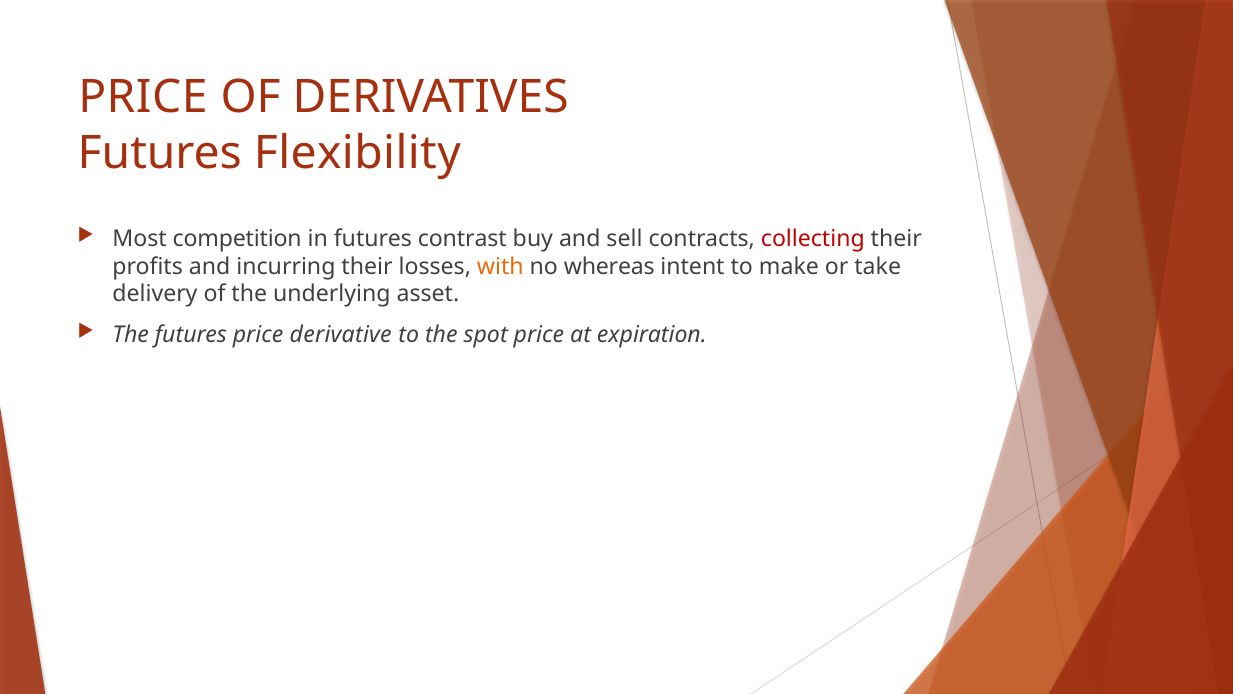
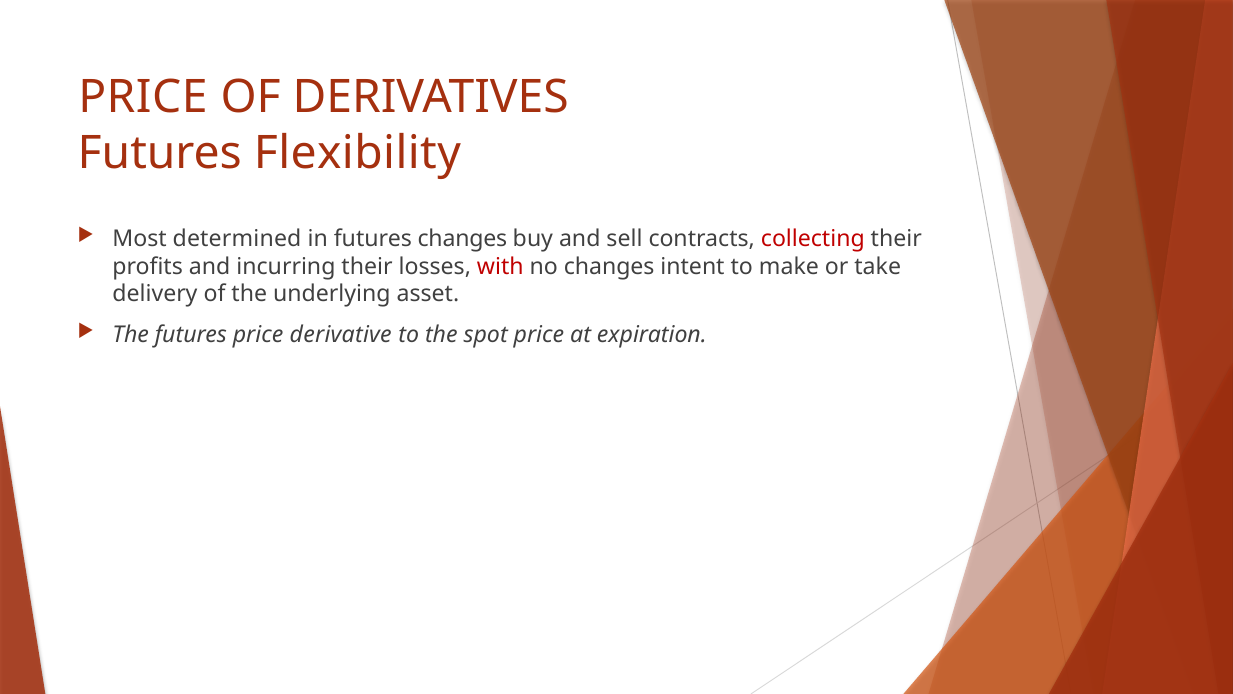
competition: competition -> determined (237, 239)
futures contrast: contrast -> changes (462, 239)
with colour: orange -> red (500, 266)
no whereas: whereas -> changes (609, 266)
